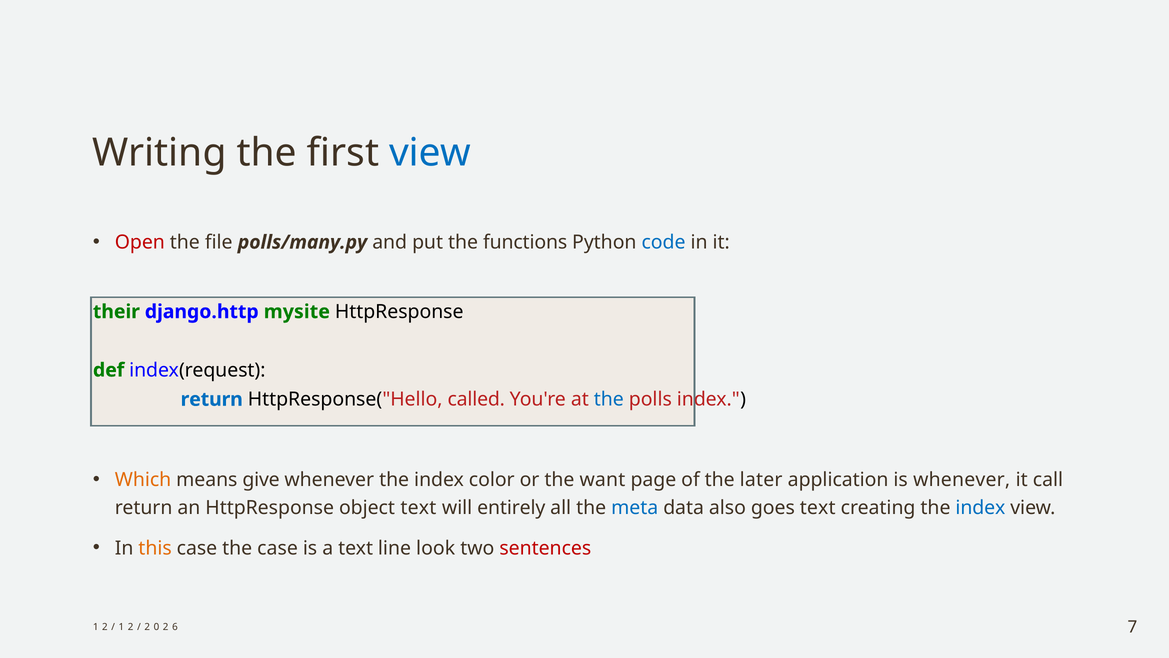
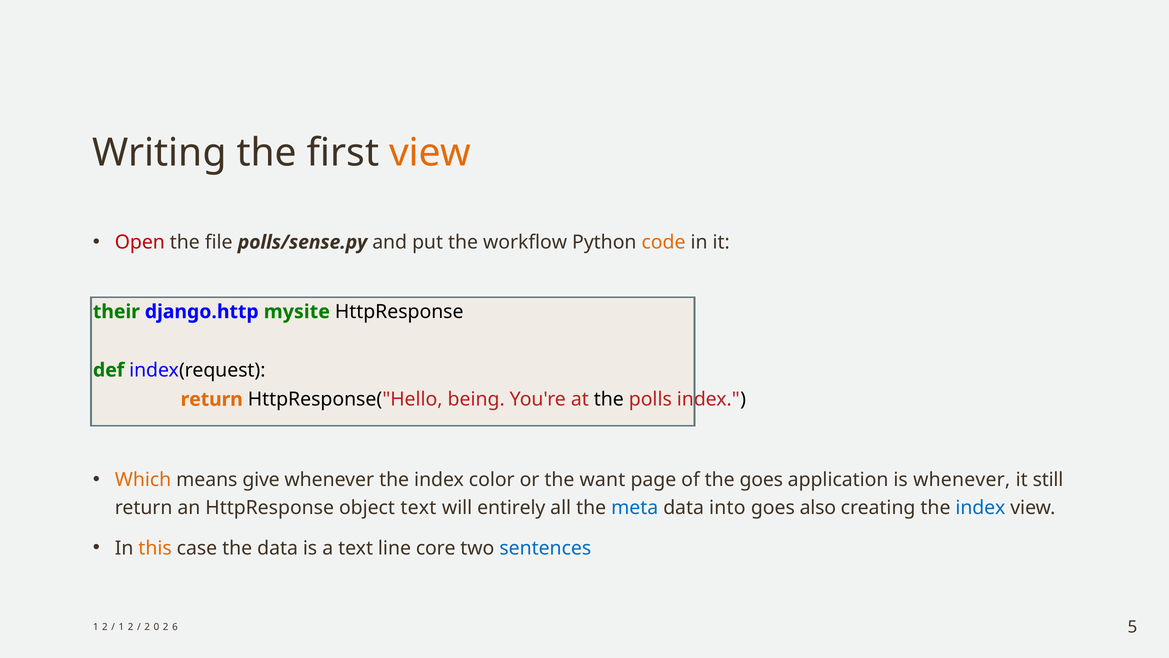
view colour: blue -> orange (430, 153)
polls/many.py: polls/many.py -> polls/sense.py (302, 242)
functions: functions -> workflow (525, 242)
code colour: blue -> orange (664, 242)
return colour: blue -> orange (212, 399)
called: called -> being (476, 399)
the colour: blue -> black (609, 399)
the later: later -> goes (761, 480)
call: call -> still (1048, 480)
also: also -> into (727, 508)
goes text: text -> also (818, 508)
the case: case -> data (278, 548)
look: look -> core (436, 548)
sentences colour: red -> blue (545, 548)
7: 7 -> 5 (1132, 627)
